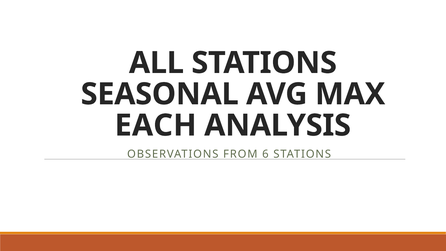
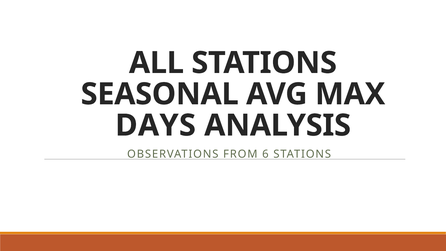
EACH: EACH -> DAYS (156, 125)
